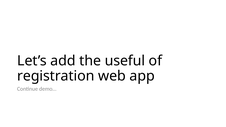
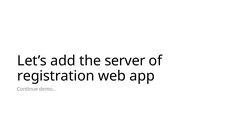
useful: useful -> server (125, 61)
